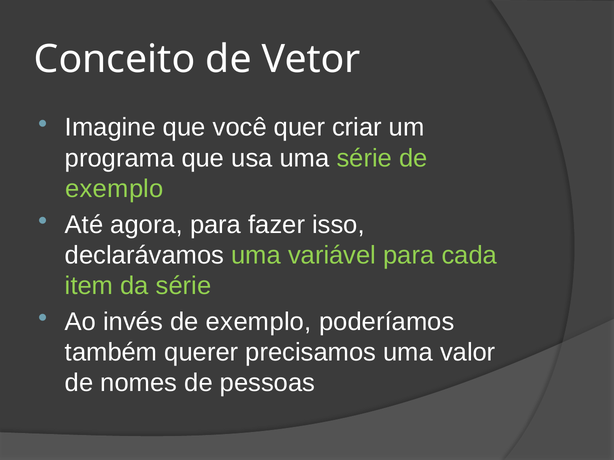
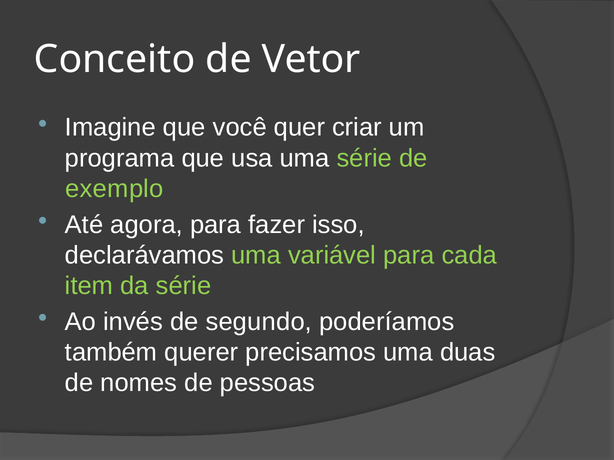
invés de exemplo: exemplo -> segundo (259, 322)
valor: valor -> duas (468, 353)
